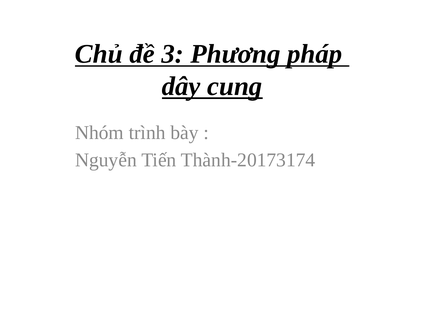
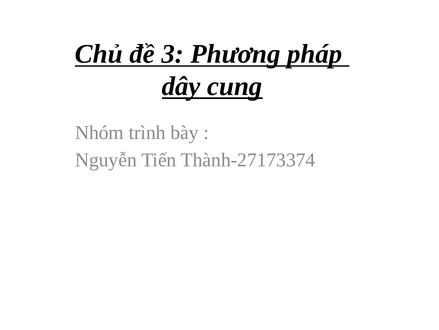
Thành-20173174: Thành-20173174 -> Thành-27173374 (248, 160)
